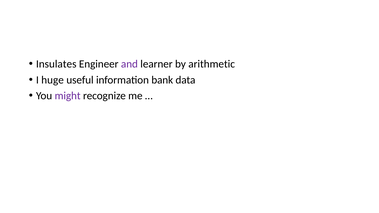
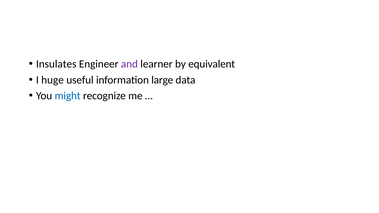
arithmetic: arithmetic -> equivalent (212, 64)
bank: bank -> large (162, 80)
might colour: purple -> blue (68, 96)
